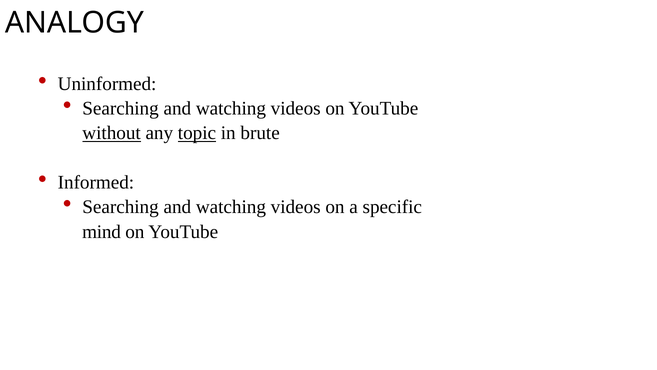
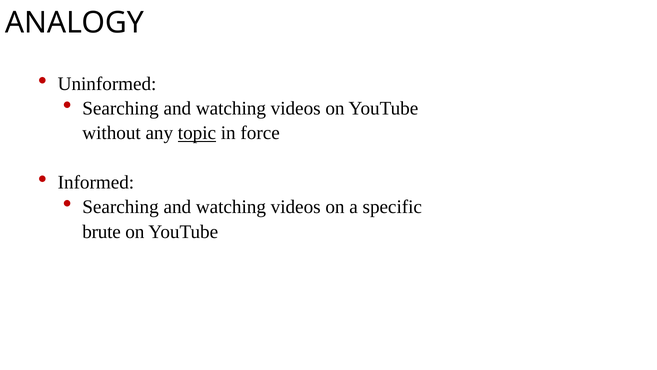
without underline: present -> none (112, 133)
brute: brute -> force (260, 133)
mind: mind -> brute (102, 231)
